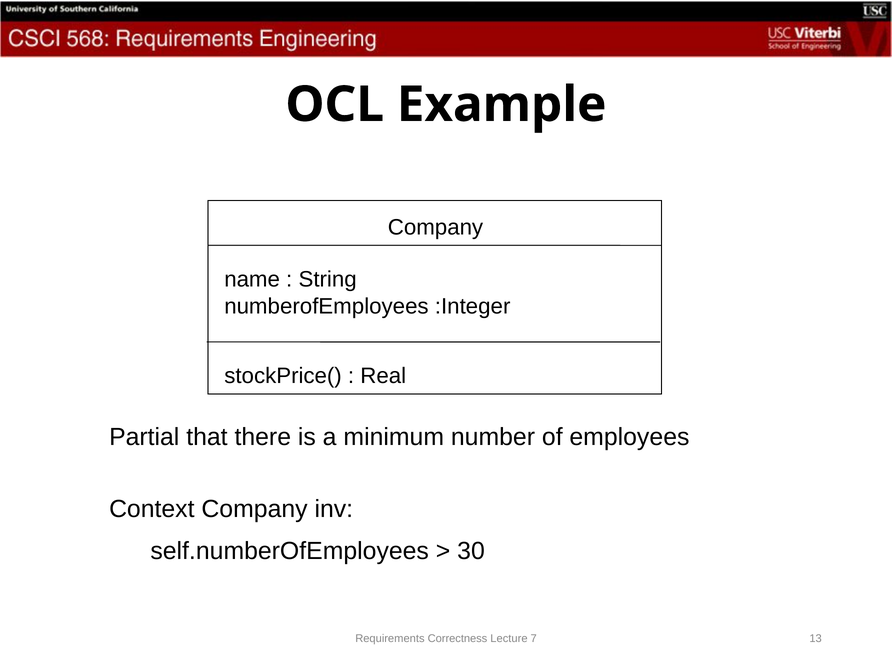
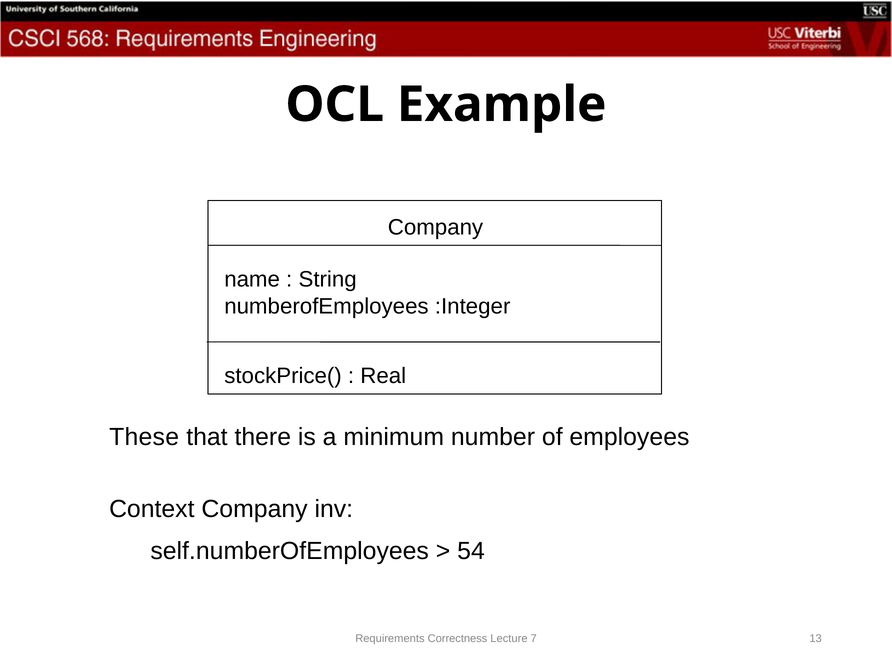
Partial: Partial -> These (144, 437)
30: 30 -> 54 (471, 551)
